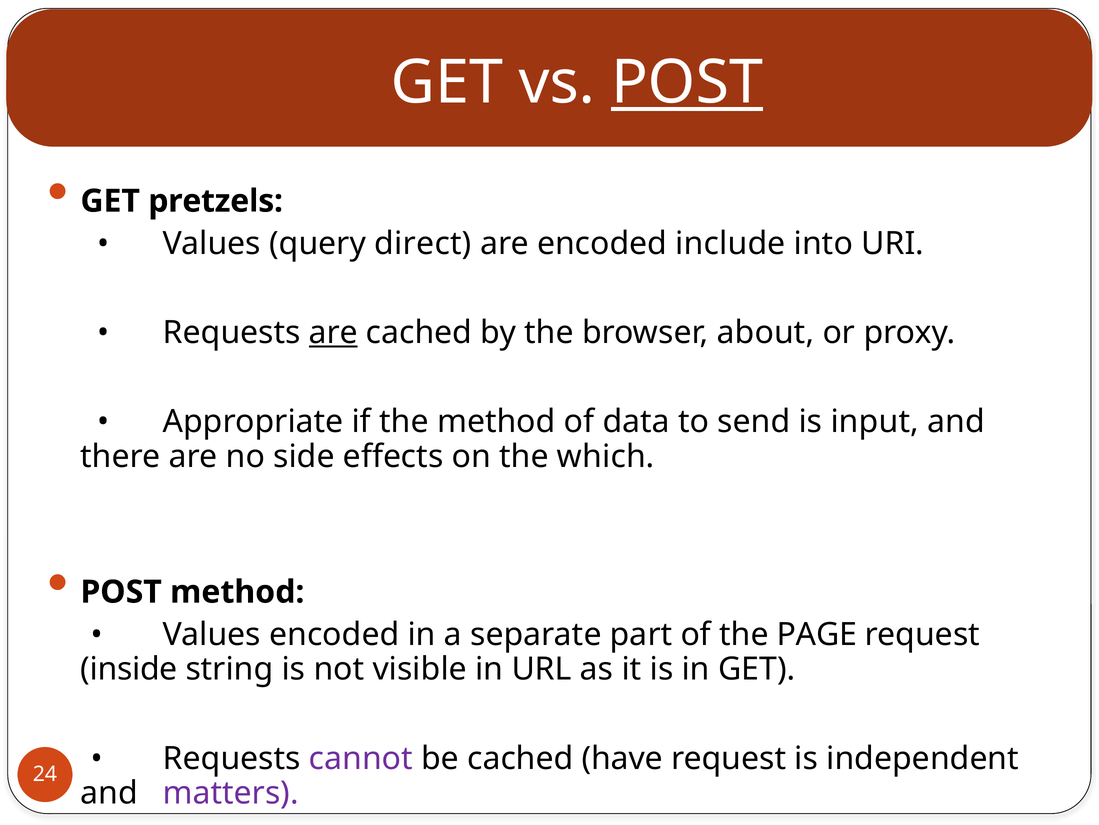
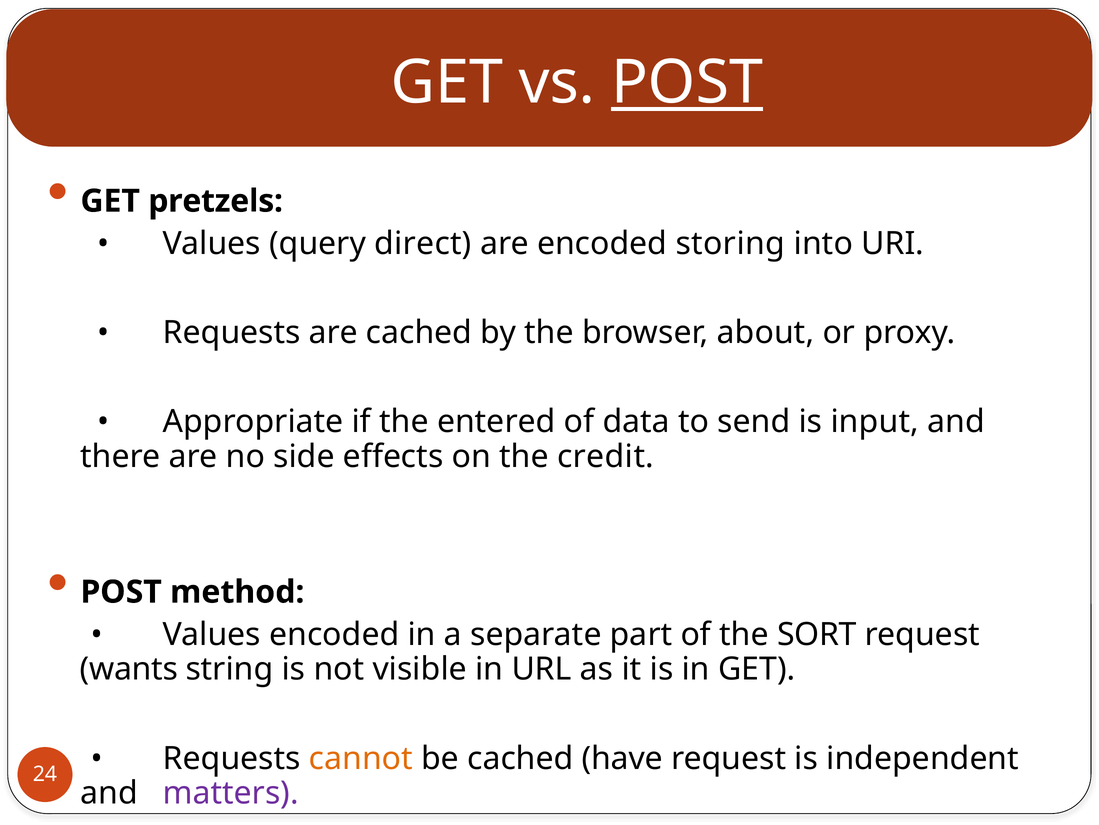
include: include -> storing (730, 243)
are underline: present -> none (333, 332)
the method: method -> entered (496, 421)
which: which -> credit (606, 456)
PAGE: PAGE -> SORT (817, 634)
inside: inside -> wants (129, 669)
cannot colour: purple -> orange (361, 758)
